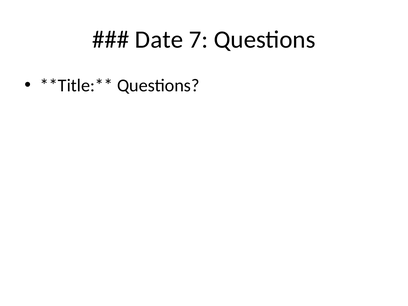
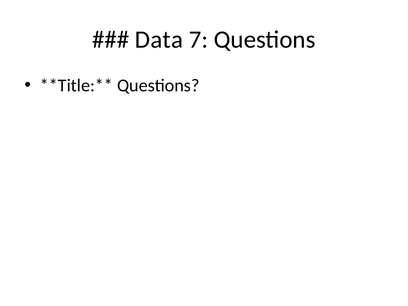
Date: Date -> Data (159, 39)
